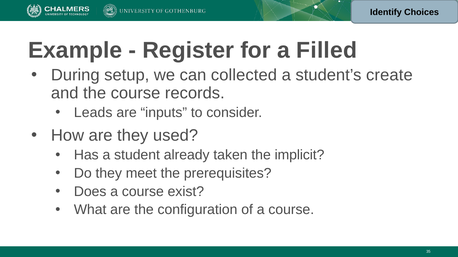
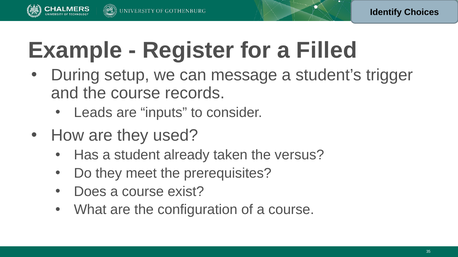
collected: collected -> message (244, 75)
create: create -> trigger (389, 75)
implicit: implicit -> versus (299, 155)
